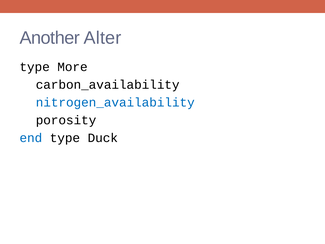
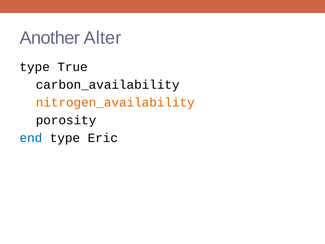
More: More -> True (72, 67)
nitrogen_availability colour: blue -> orange (115, 102)
Duck: Duck -> Eric (103, 138)
